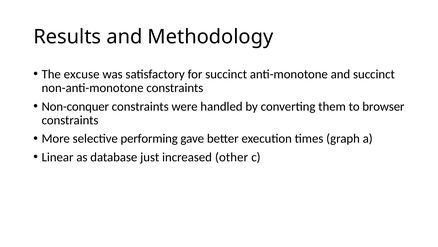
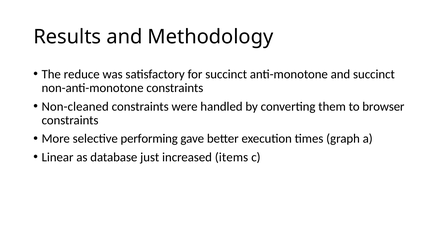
excuse: excuse -> reduce (82, 74)
Non-conquer: Non-conquer -> Non-cleaned (75, 106)
other: other -> items (232, 157)
